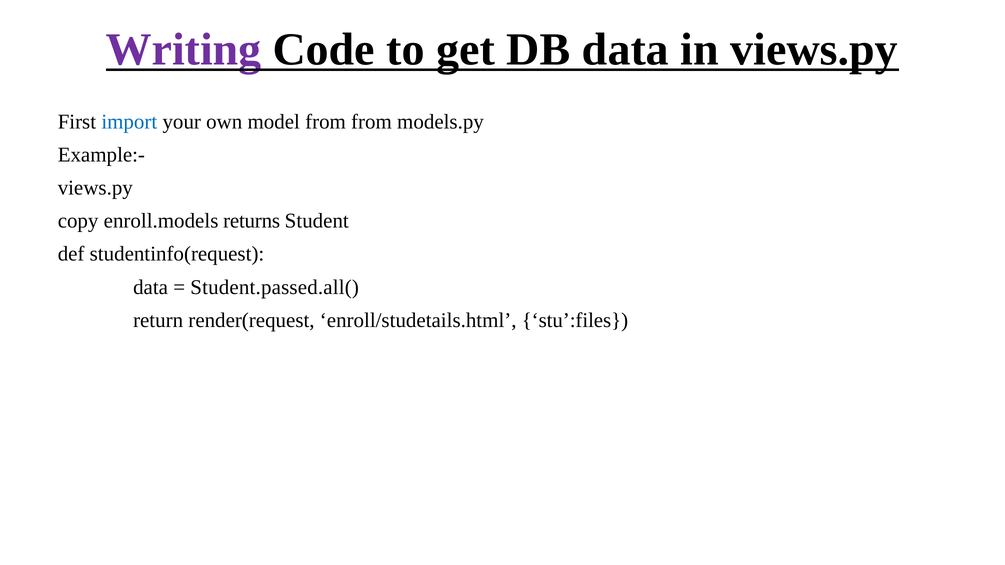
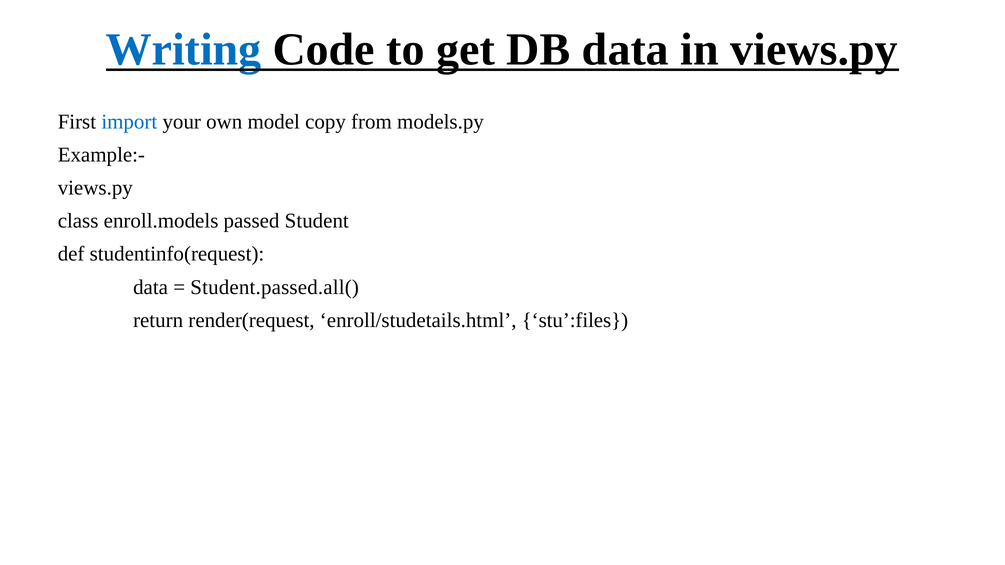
Writing colour: purple -> blue (184, 50)
model from: from -> copy (326, 122)
copy: copy -> class (78, 221)
returns: returns -> passed (252, 221)
